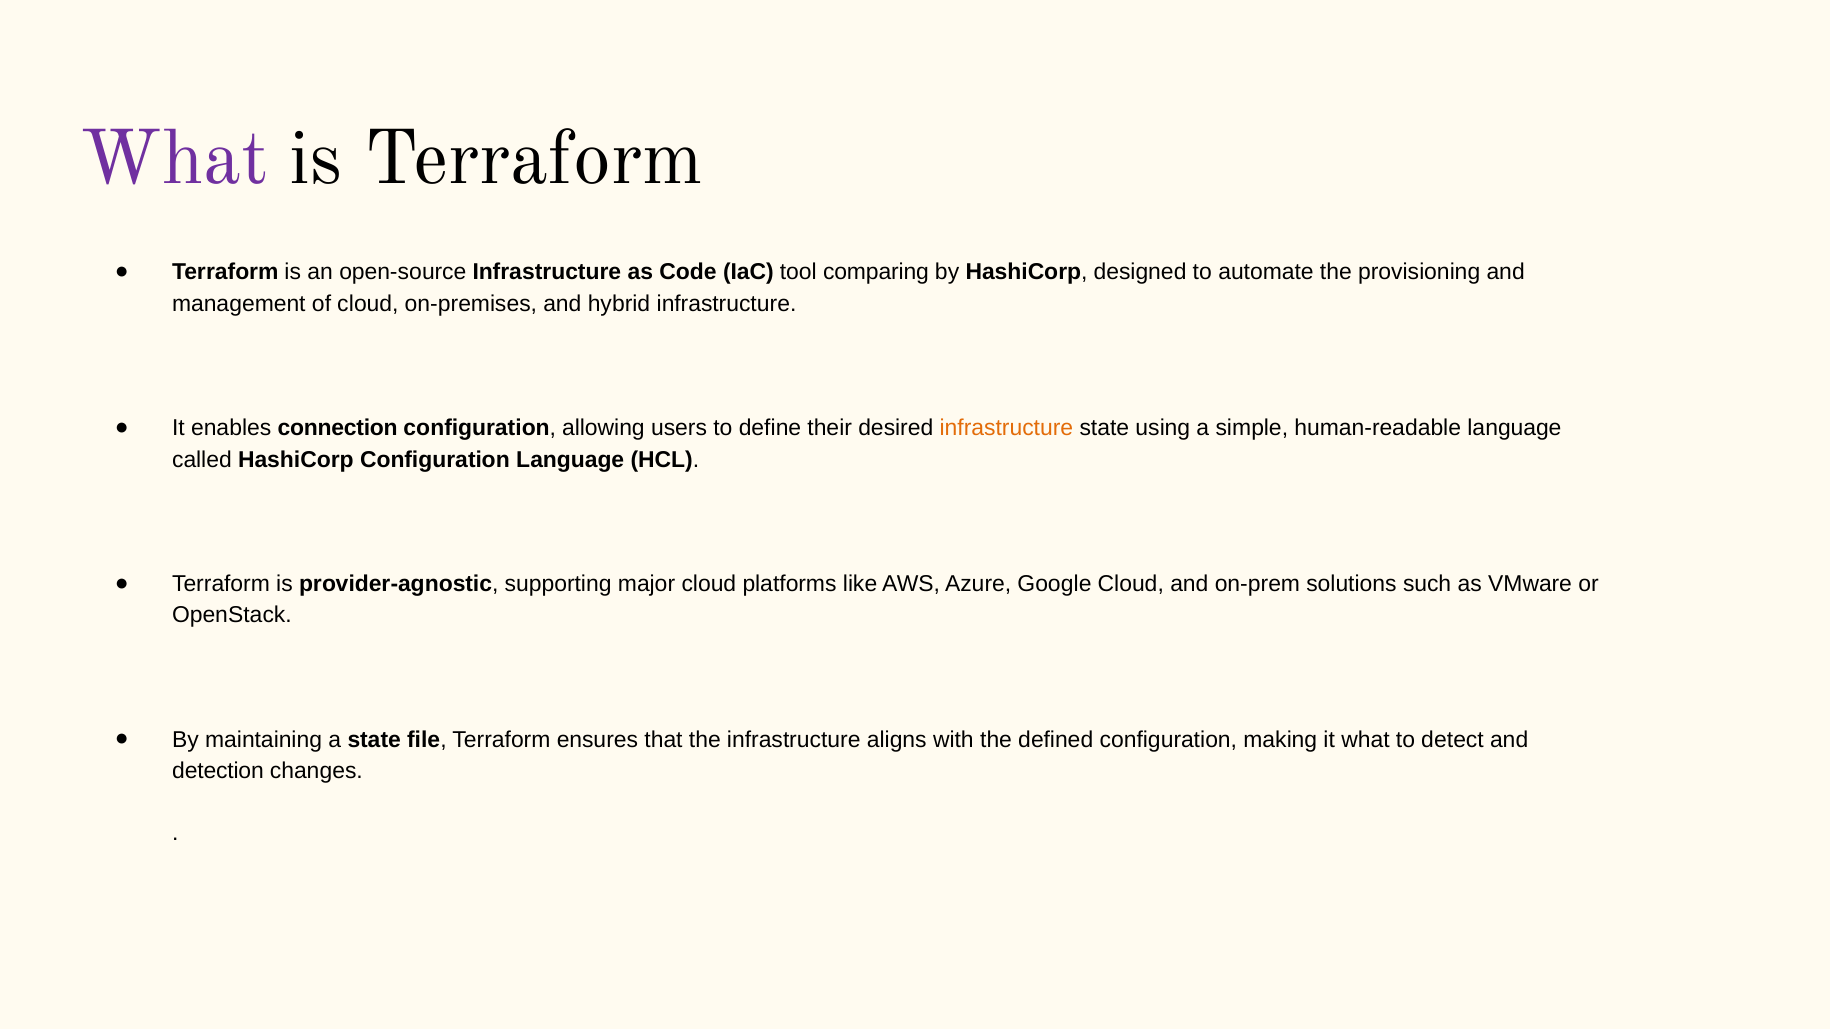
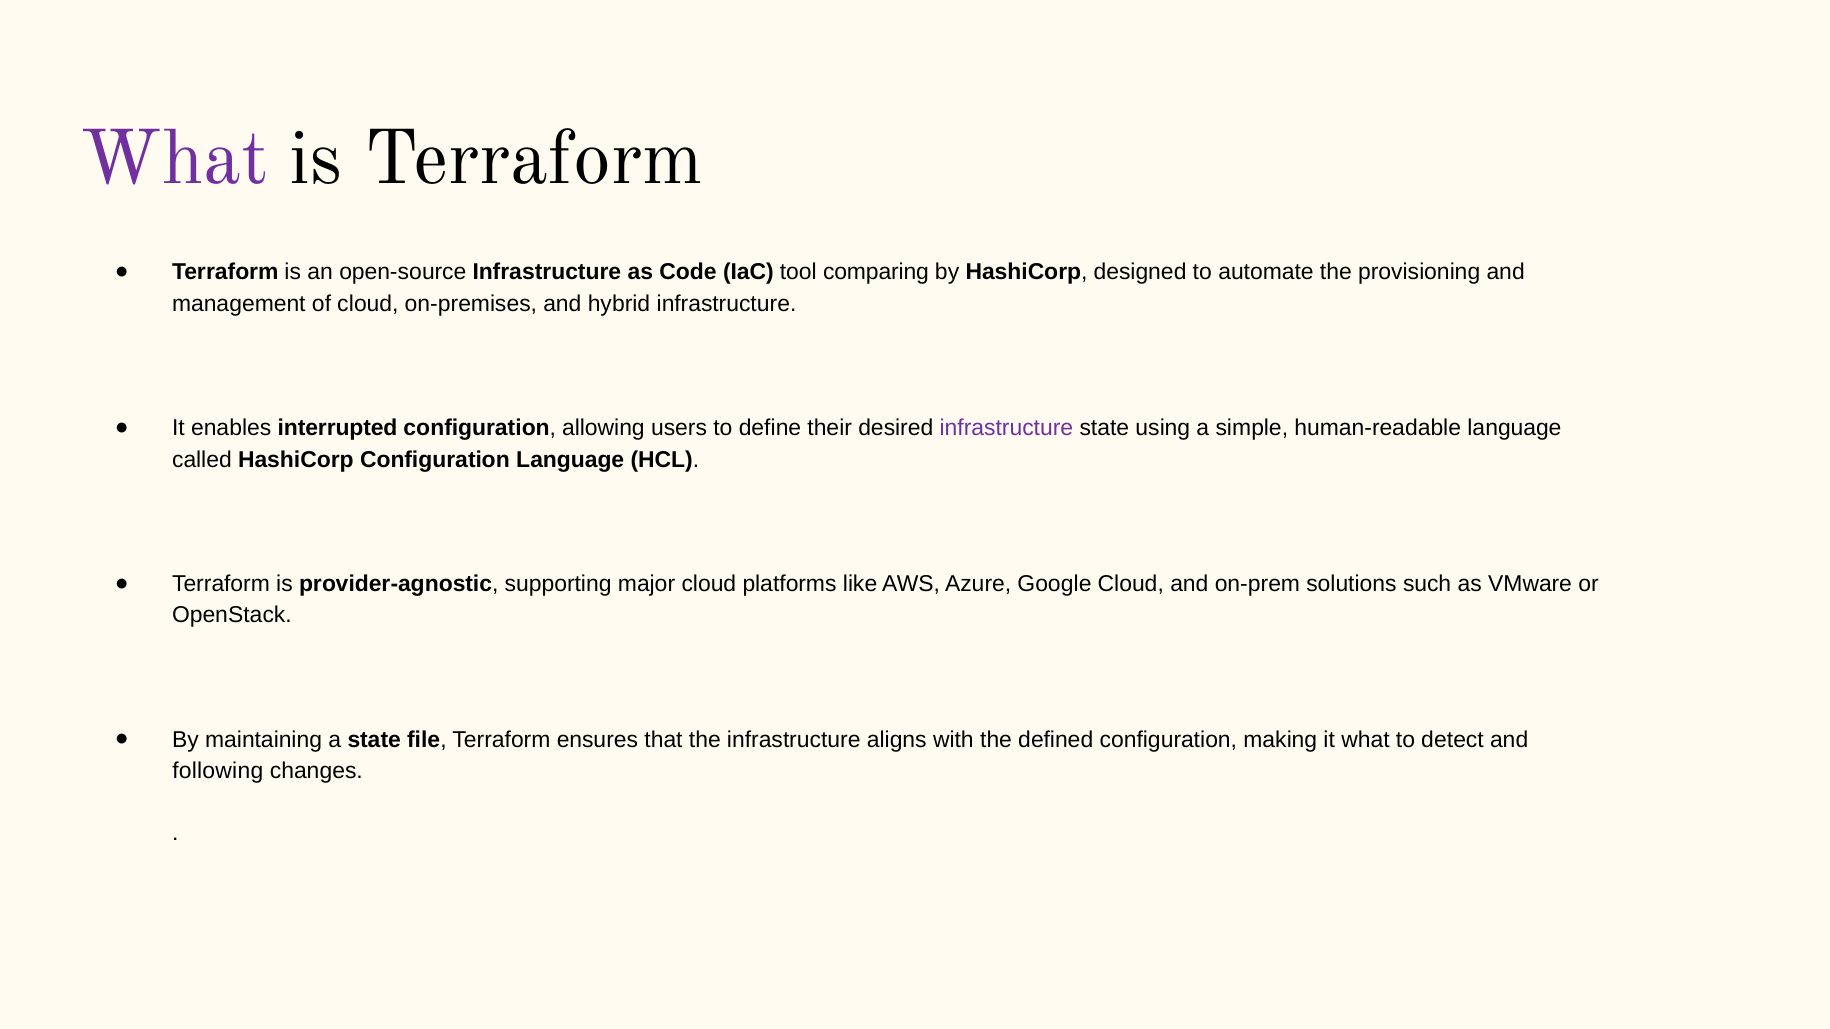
connection: connection -> interrupted (338, 428)
infrastructure colour: orange -> purple (1006, 428)
detection: detection -> following (218, 771)
